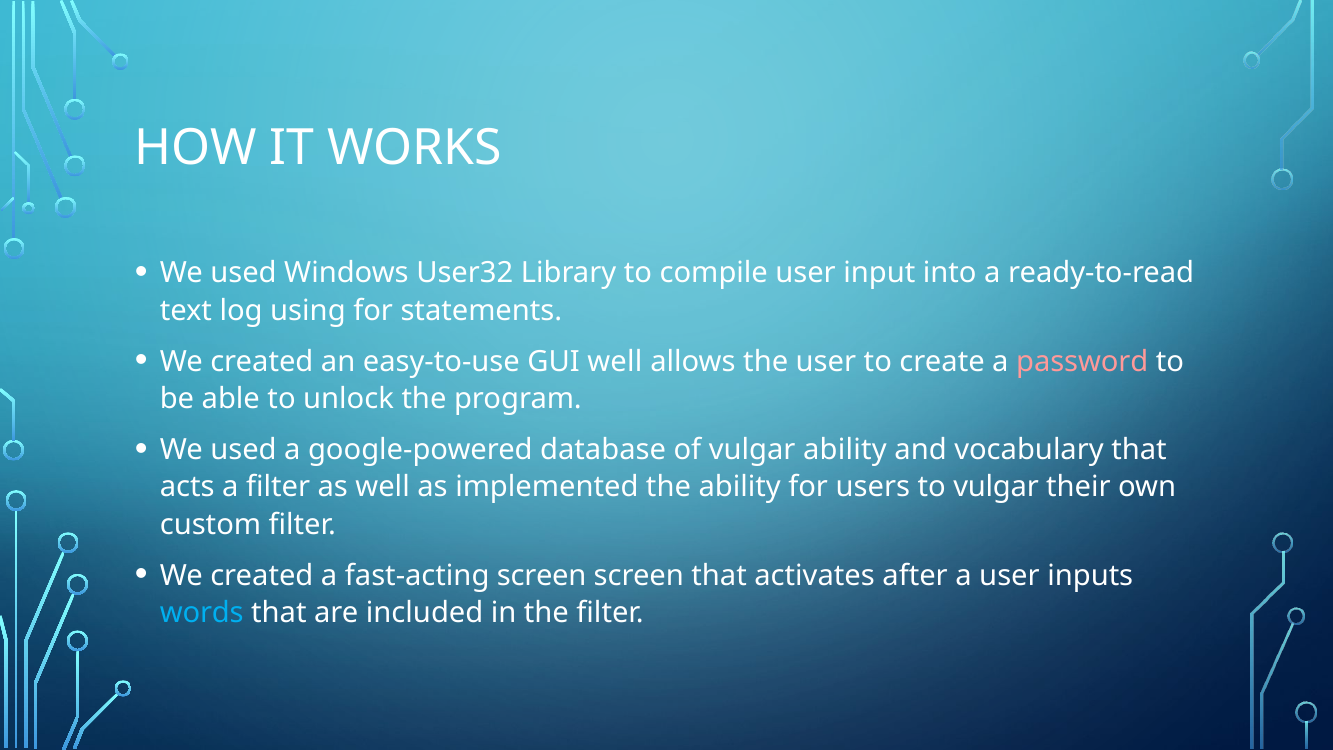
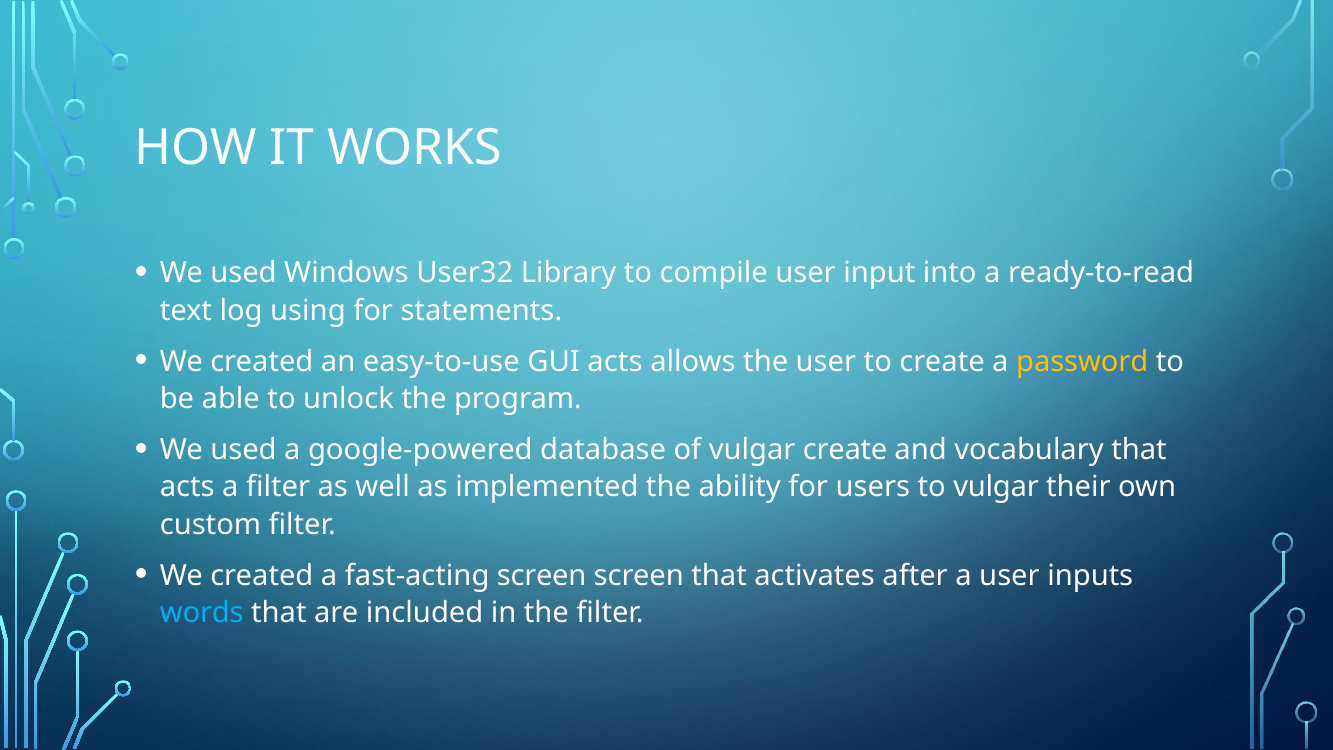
GUI well: well -> acts (615, 361)
password colour: pink -> yellow (1082, 361)
vulgar ability: ability -> create (845, 449)
